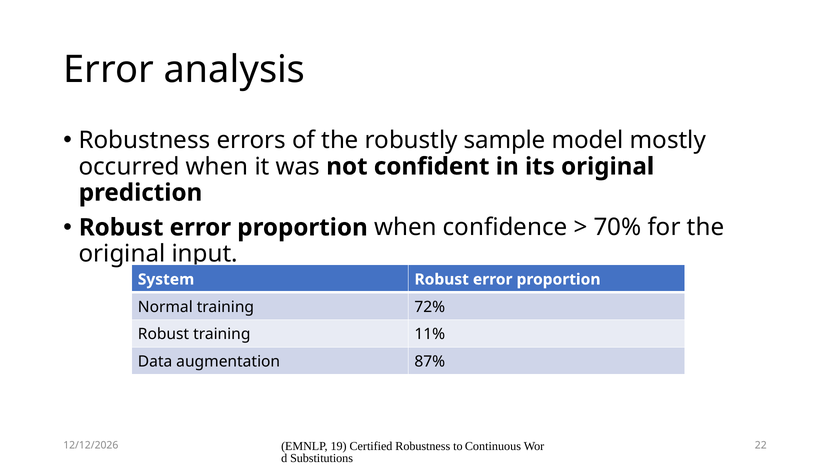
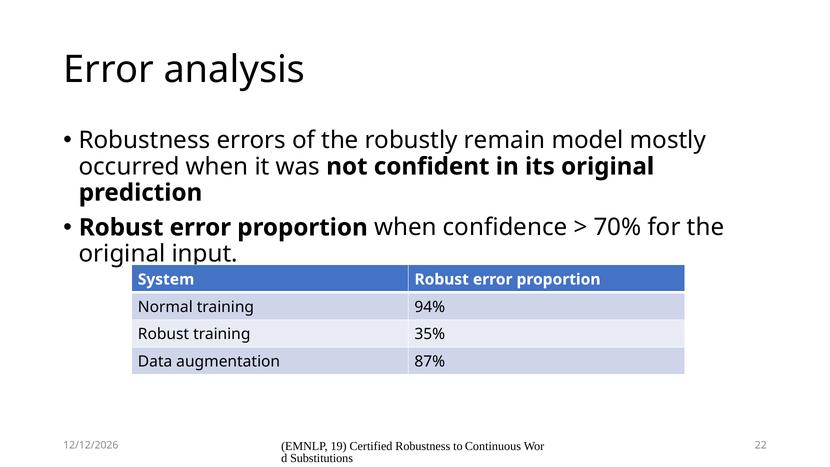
sample: sample -> remain (505, 140)
72%: 72% -> 94% (430, 307)
11%: 11% -> 35% (430, 334)
